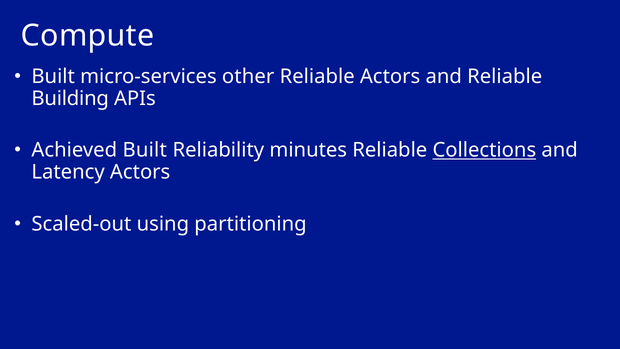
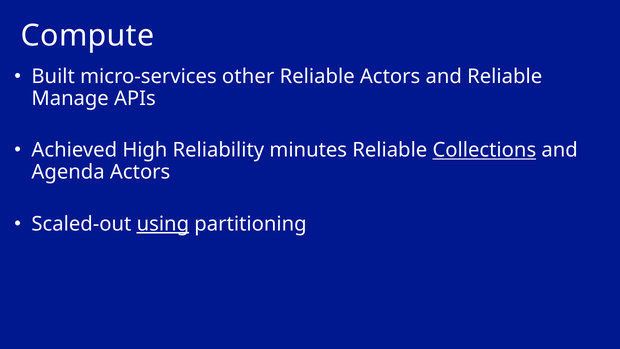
Building: Building -> Manage (70, 98)
Achieved Built: Built -> High (145, 150)
Latency: Latency -> Agenda (68, 172)
using underline: none -> present (163, 224)
